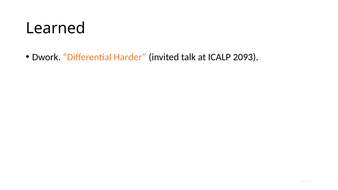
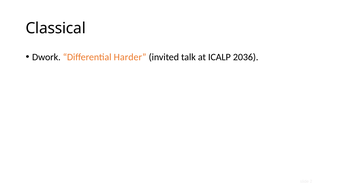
Learned: Learned -> Classical (56, 28)
2093: 2093 -> 2036 (246, 57)
